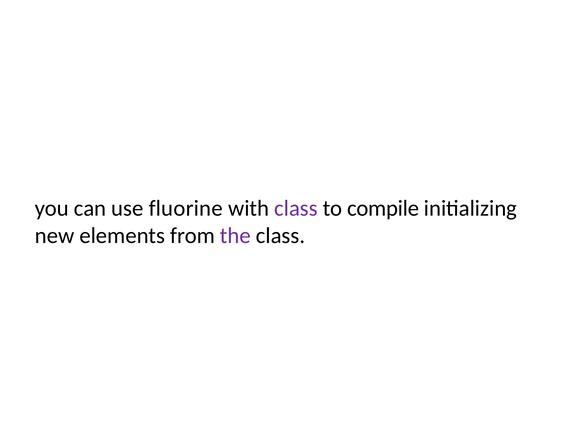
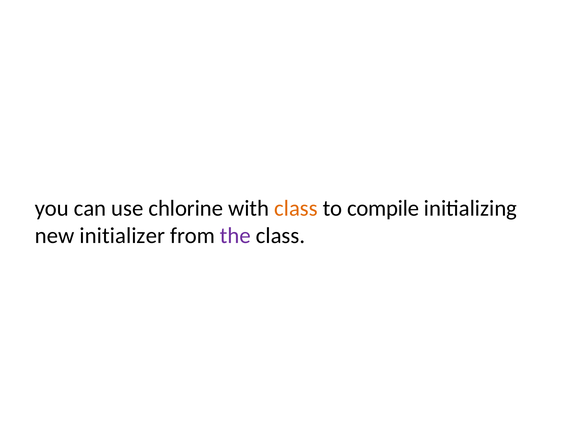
fluorine: fluorine -> chlorine (186, 208)
class colour: purple -> orange (296, 208)
elements: elements -> initializer (122, 236)
